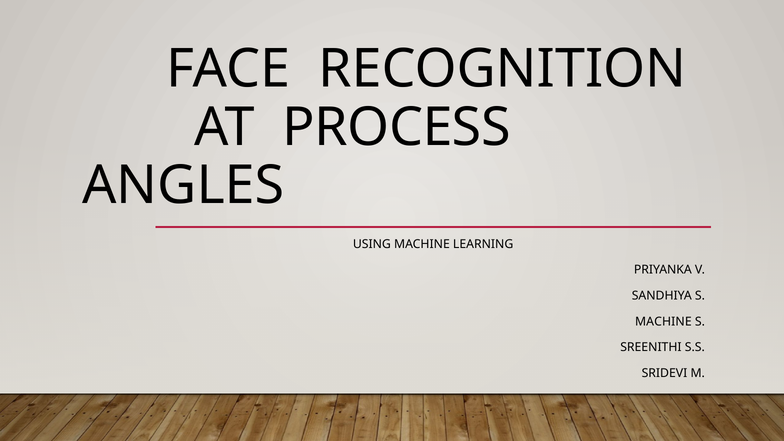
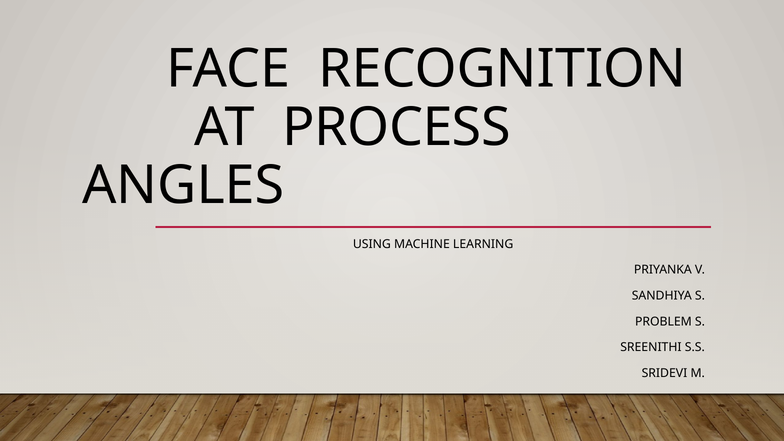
MACHINE: MACHINE -> PROBLEM (663, 322)
